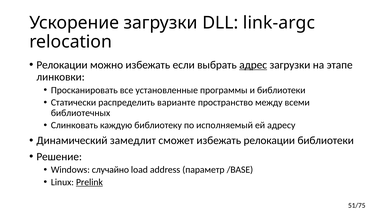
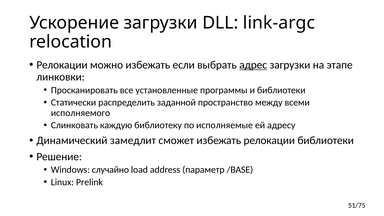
варианте: варианте -> заданной (176, 103)
библиотечных: библиотечных -> исполняемого (80, 113)
исполняемый: исполняемый -> исполняемые (225, 125)
Prelink underline: present -> none (89, 182)
